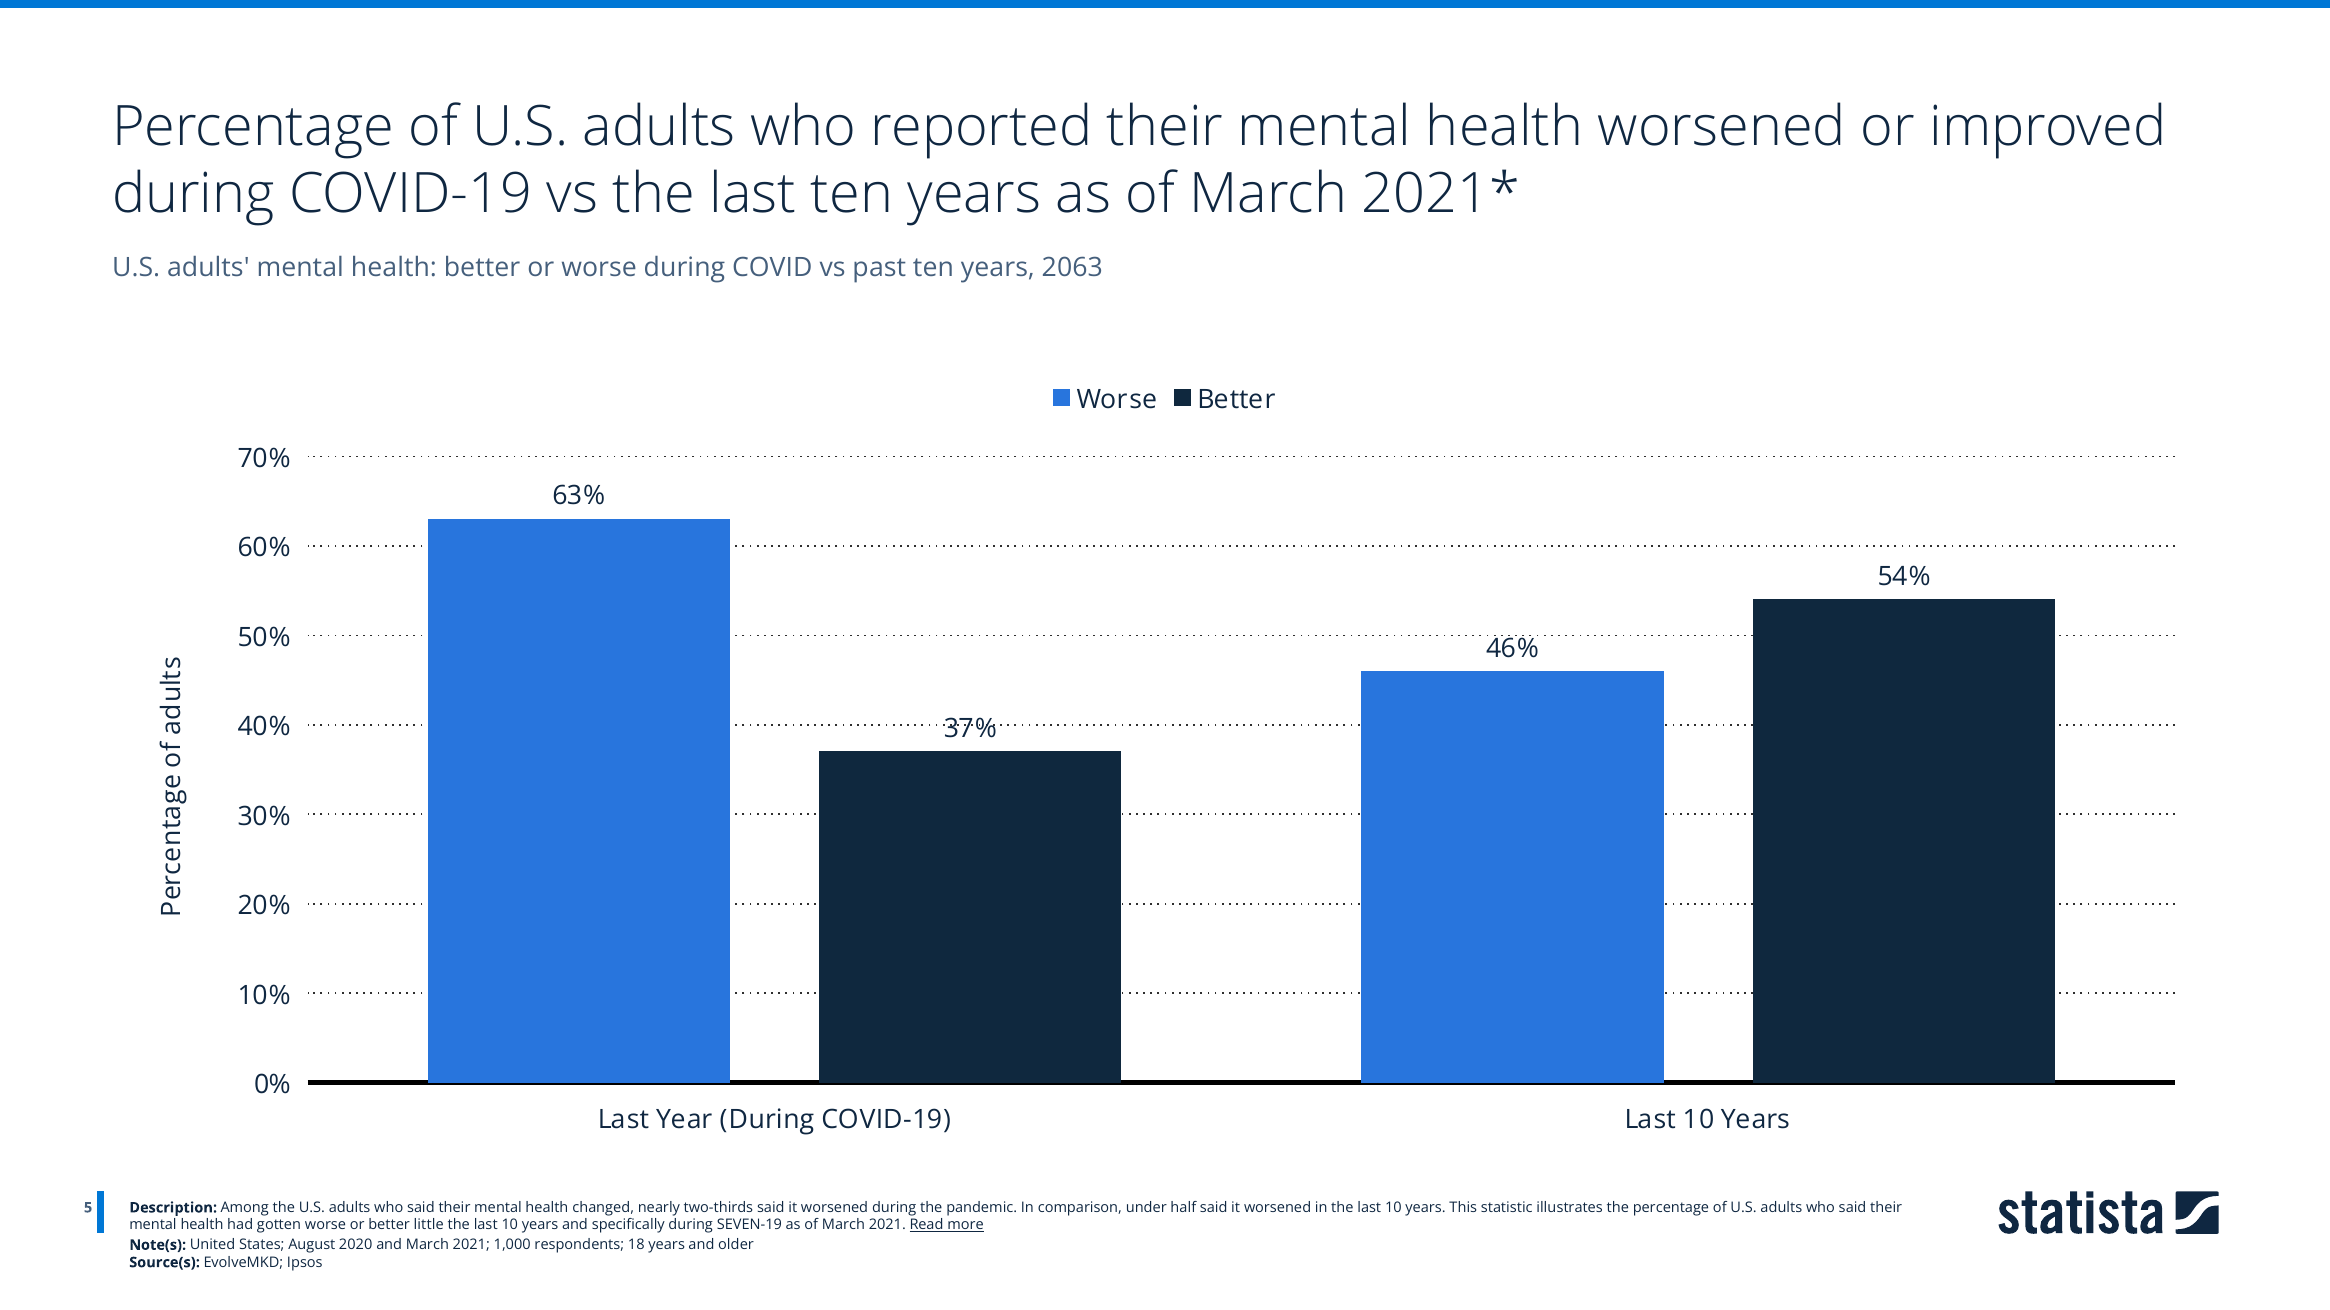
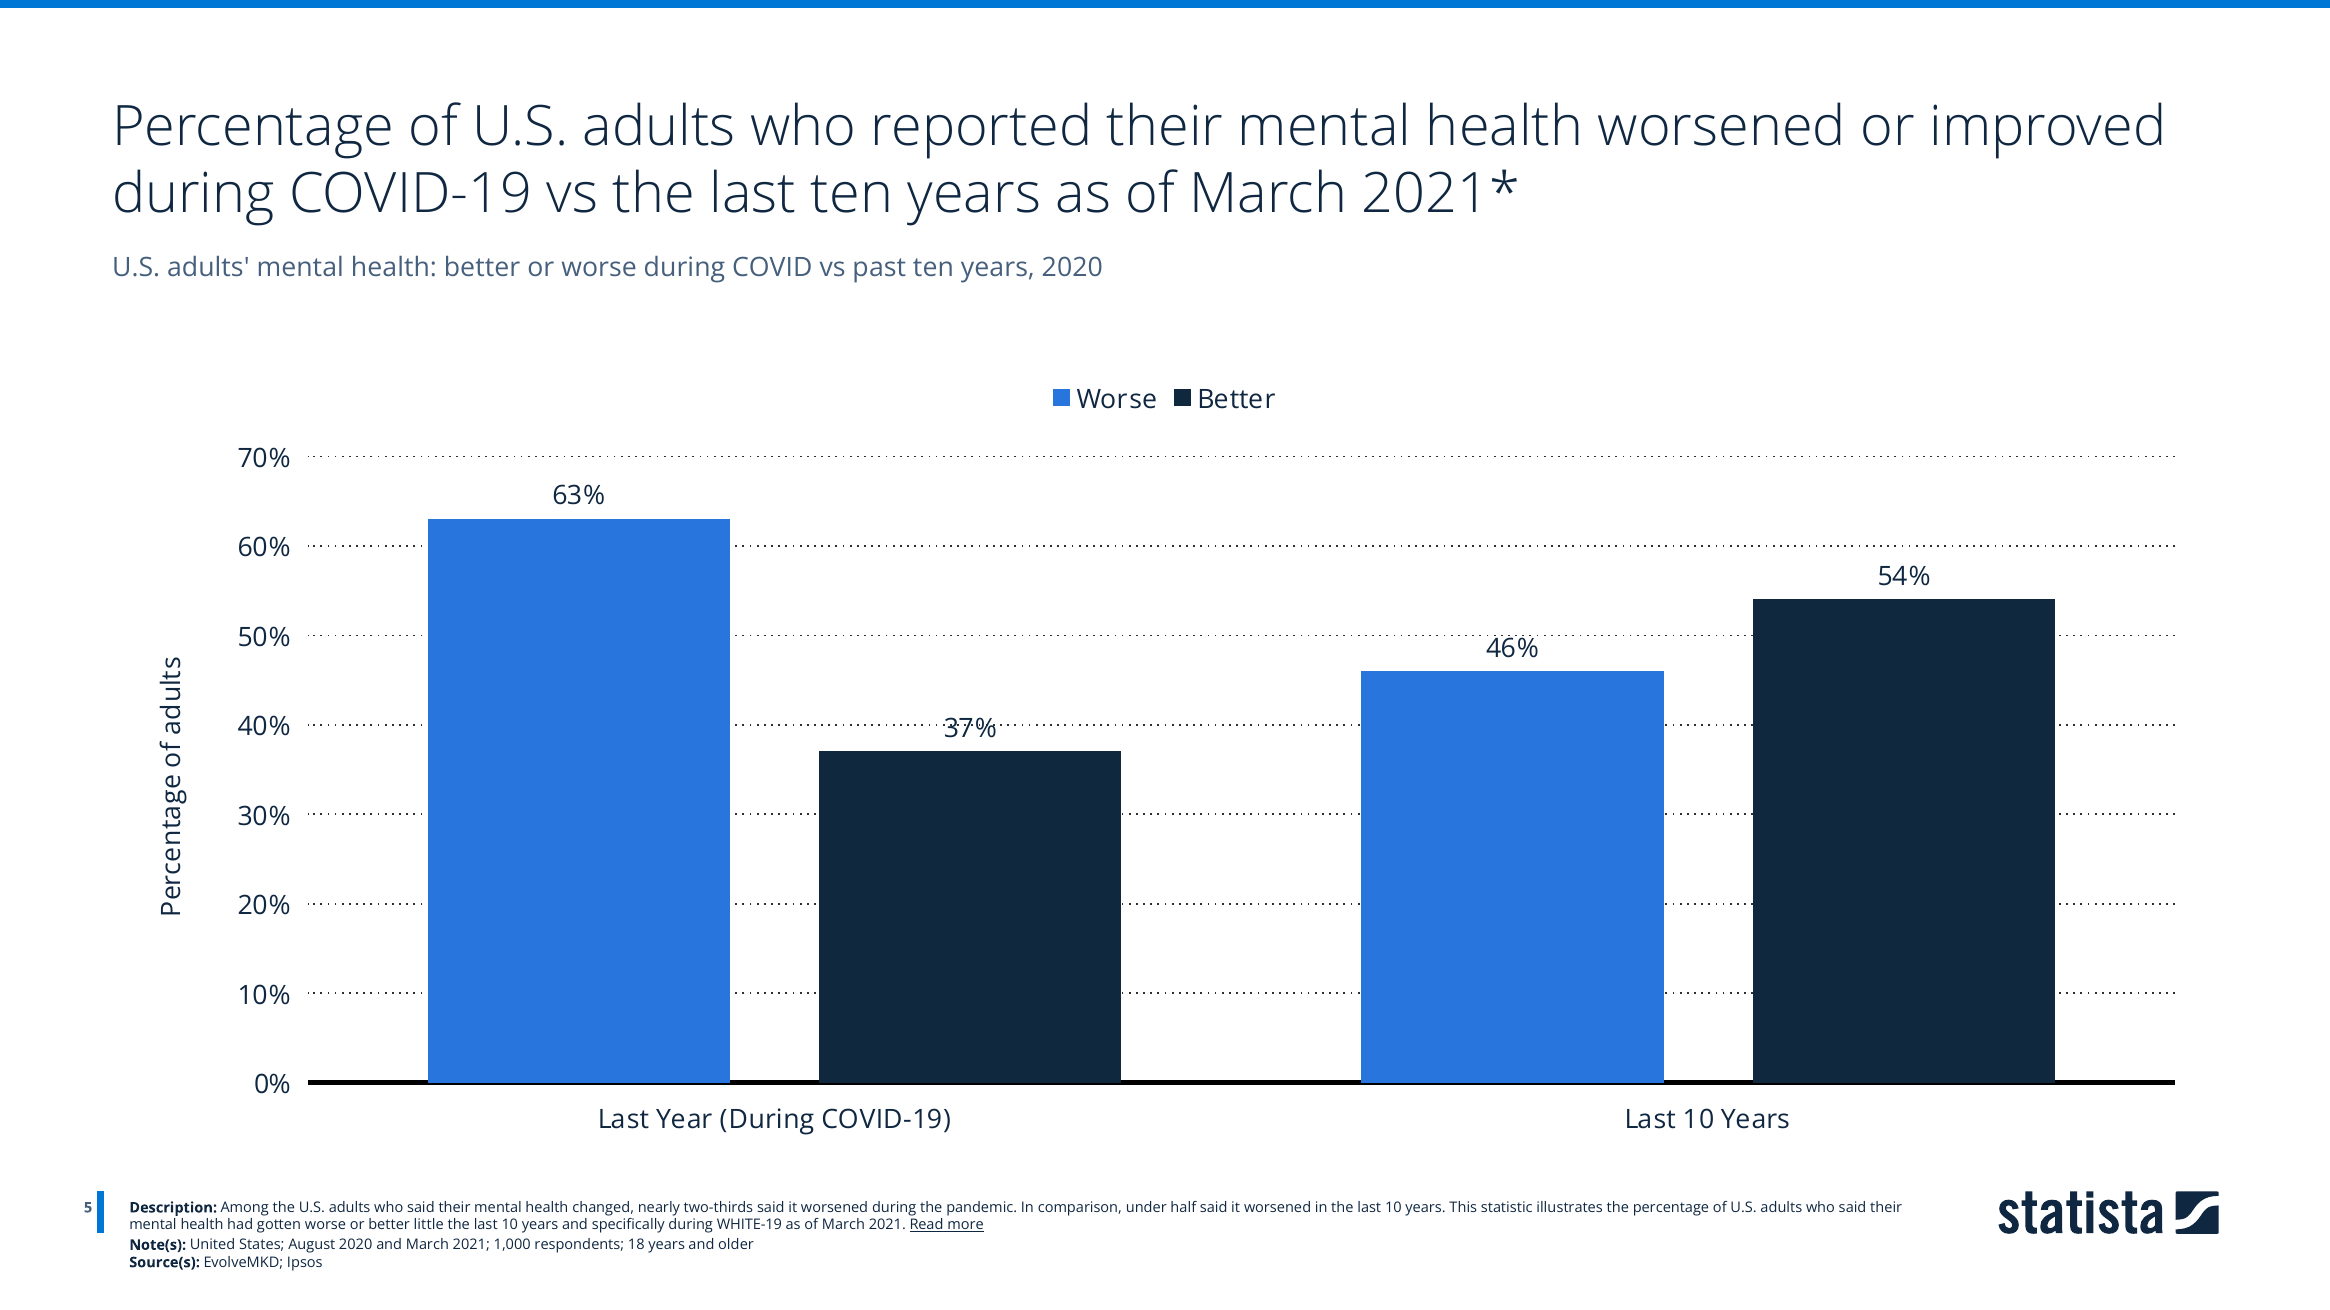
years 2063: 2063 -> 2020 (1072, 268)
SEVEN-19: SEVEN-19 -> WHITE-19 (749, 1226)
